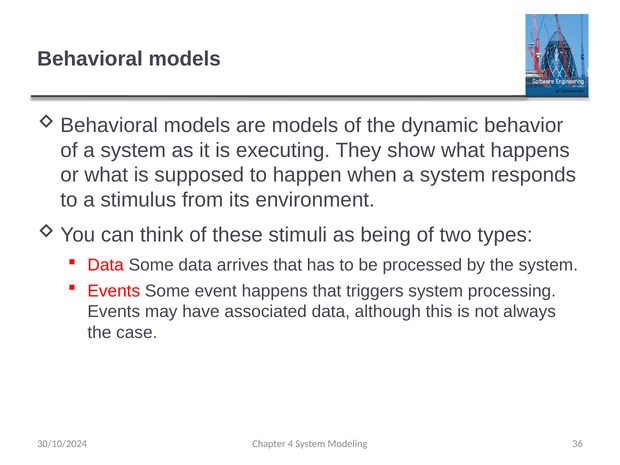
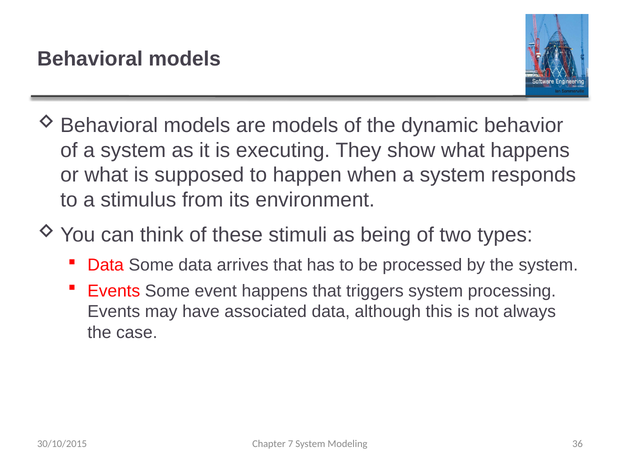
30/10/2024: 30/10/2024 -> 30/10/2015 (62, 444)
4: 4 -> 7 (291, 444)
